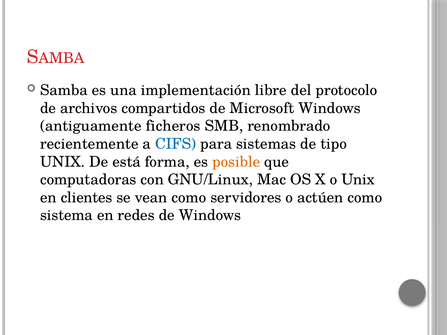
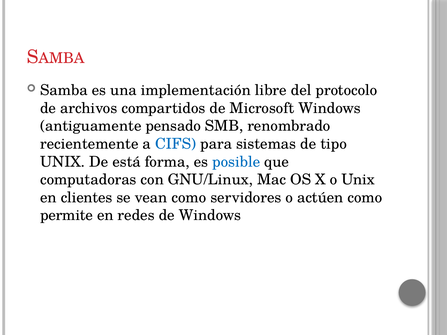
ficheros: ficheros -> pensado (173, 126)
posible colour: orange -> blue (236, 162)
sistema: sistema -> permite (67, 216)
